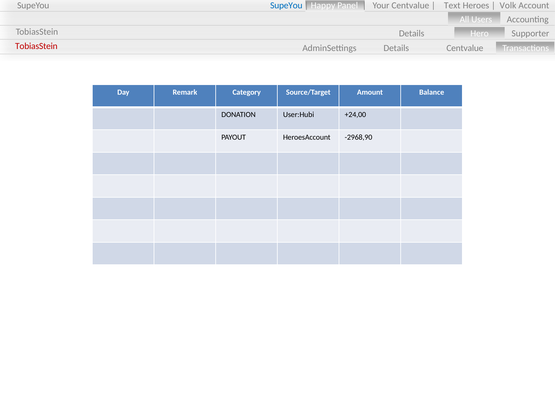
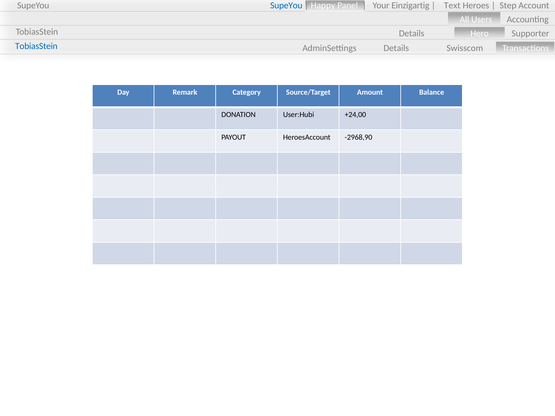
Your Centvalue: Centvalue -> Einzigartig (410, 6)
Volk: Volk -> Step (508, 6)
TobiasStein colour: red -> blue (36, 46)
Details Centvalue: Centvalue -> Swisscom (465, 48)
